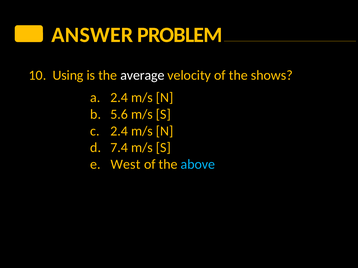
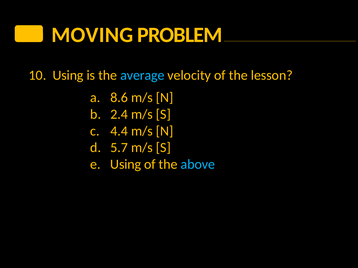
ANSWER: ANSWER -> MOVING (92, 35)
average colour: white -> light blue (142, 75)
shows: shows -> lesson (272, 75)
2.4: 2.4 -> 8.6 (119, 98)
5.6: 5.6 -> 2.4 (119, 115)
2.4: 2.4 -> 4.4 (119, 131)
7.4: 7.4 -> 5.7 (119, 148)
West: West -> Using (126, 165)
